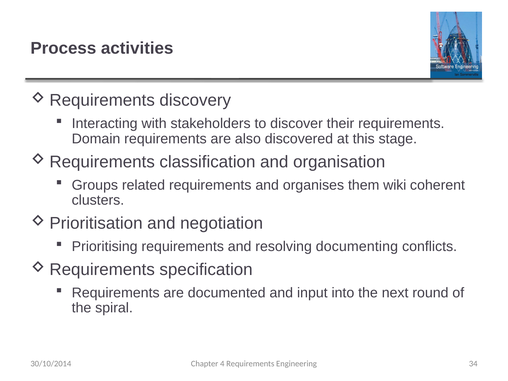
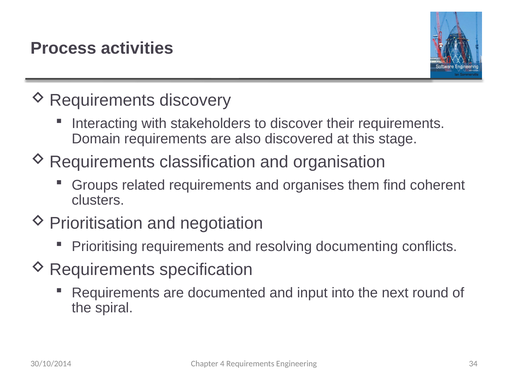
wiki: wiki -> find (395, 185)
